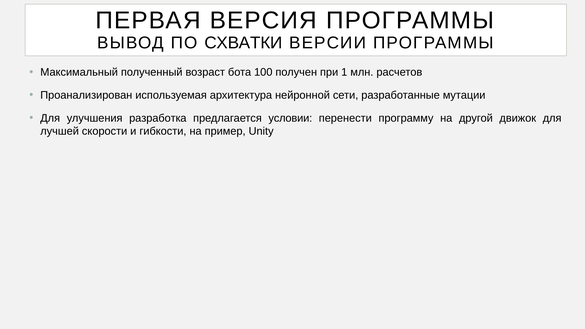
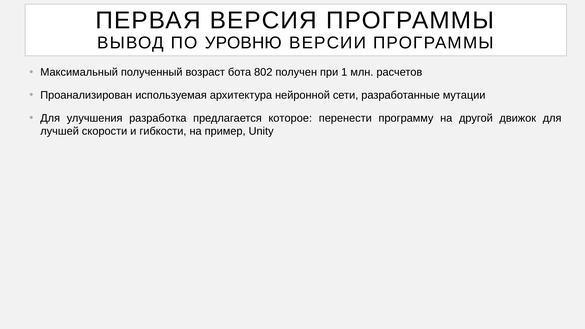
СХВАТКИ: СХВАТКИ -> УРОВНЮ (243, 43)
100: 100 -> 802 (263, 72)
условии: условии -> которое (290, 118)
